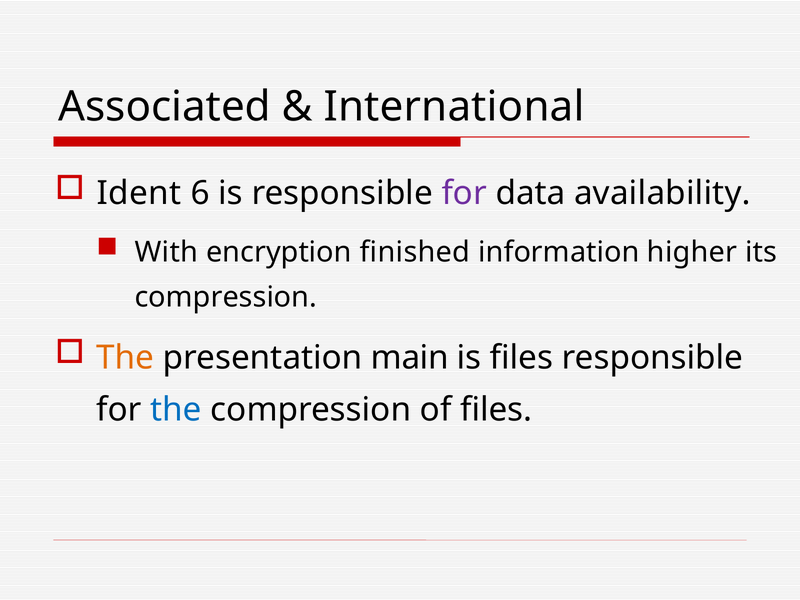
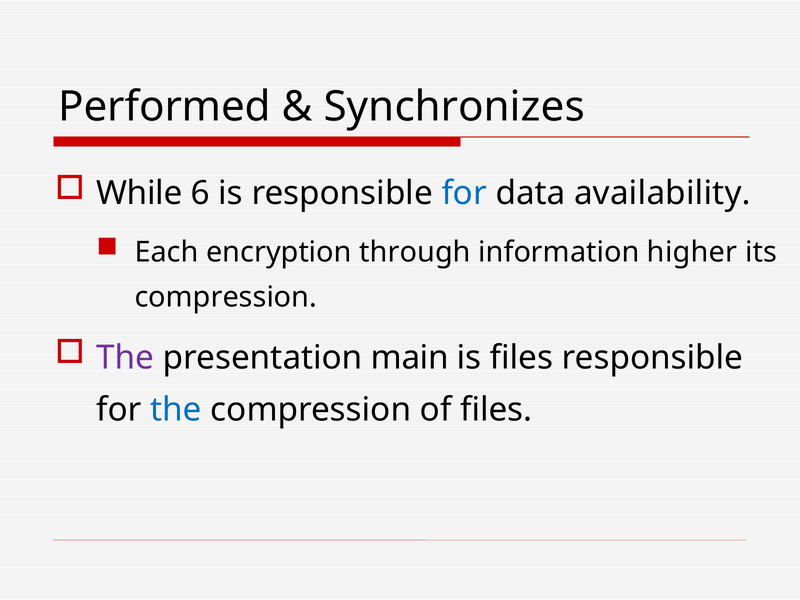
Associated: Associated -> Performed (165, 107)
International: International -> Synchronizes (454, 107)
Ident: Ident -> While (139, 193)
for colour: purple -> blue (464, 193)
With: With -> Each (167, 252)
finished: finished -> through (415, 252)
The colour: orange -> purple (125, 358)
